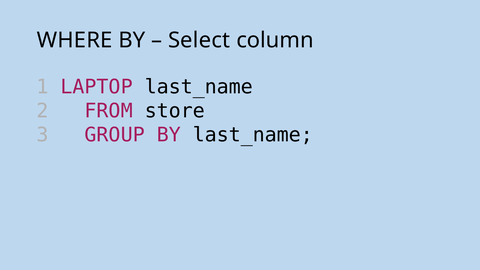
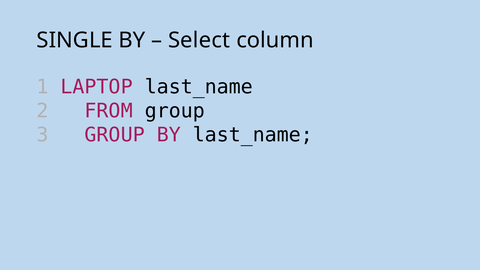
WHERE: WHERE -> SINGLE (75, 40)
FROM store: store -> group (175, 111)
